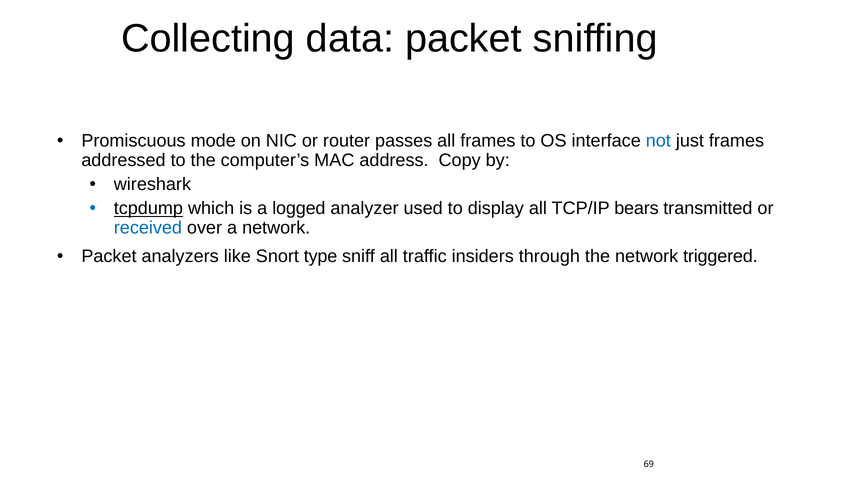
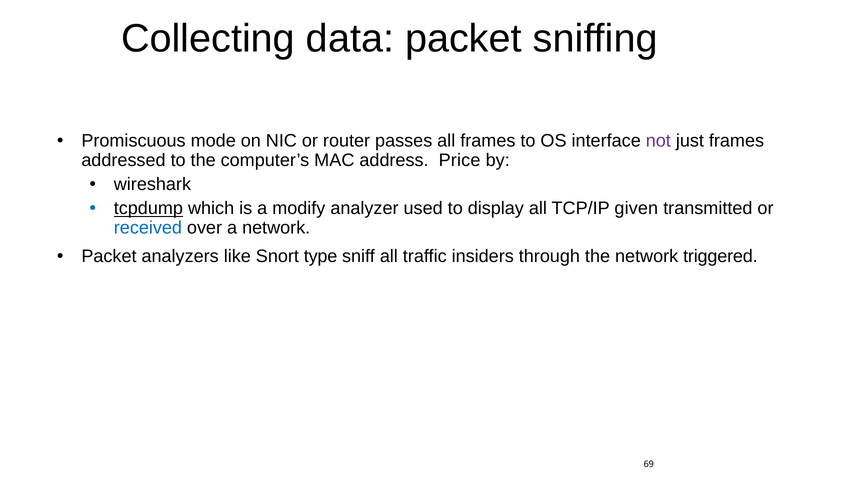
not colour: blue -> purple (658, 141)
Copy: Copy -> Price (460, 160)
logged: logged -> modify (299, 208)
bears: bears -> given (636, 208)
